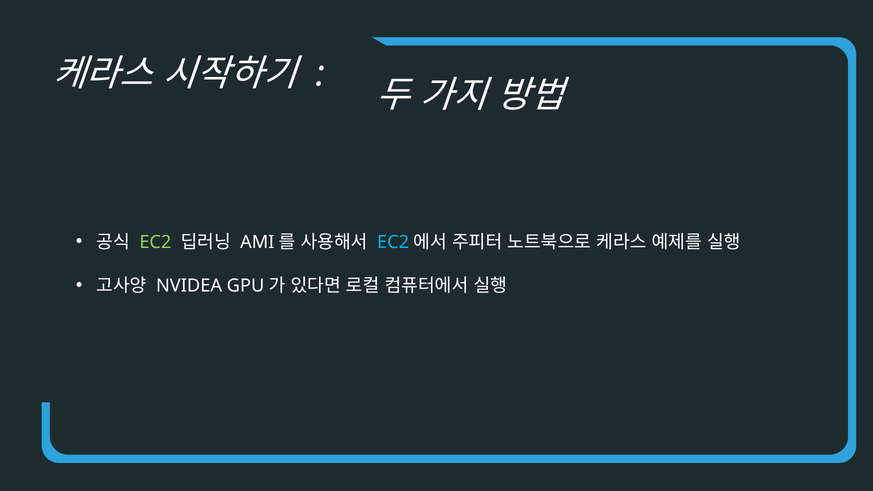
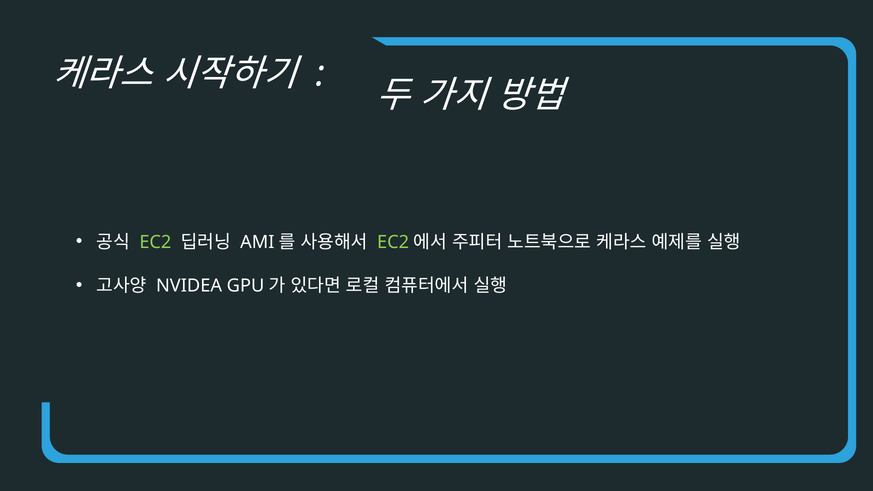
EC2 colour: light blue -> light green (393, 242)
